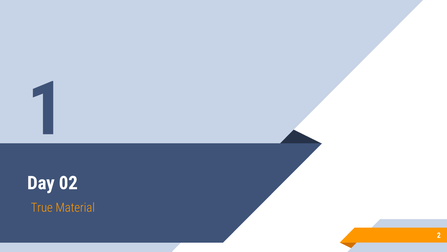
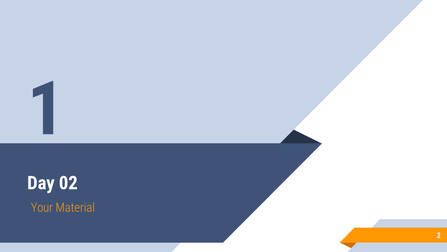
True: True -> Your (42, 207)
